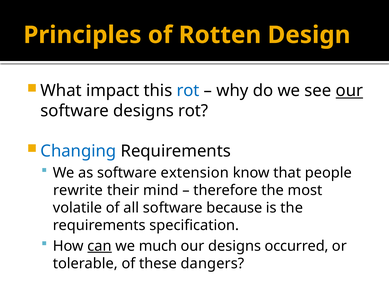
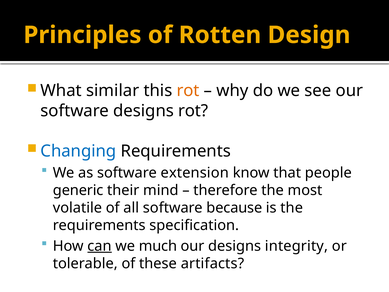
impact: impact -> similar (113, 91)
rot colour: blue -> orange (188, 91)
our underline: present -> none (349, 91)
rewrite: rewrite -> generic (78, 190)
occurred: occurred -> integrity (296, 246)
dangers: dangers -> artifacts (212, 263)
